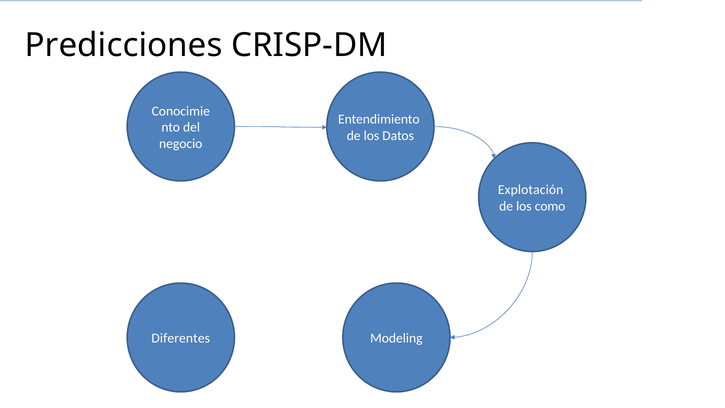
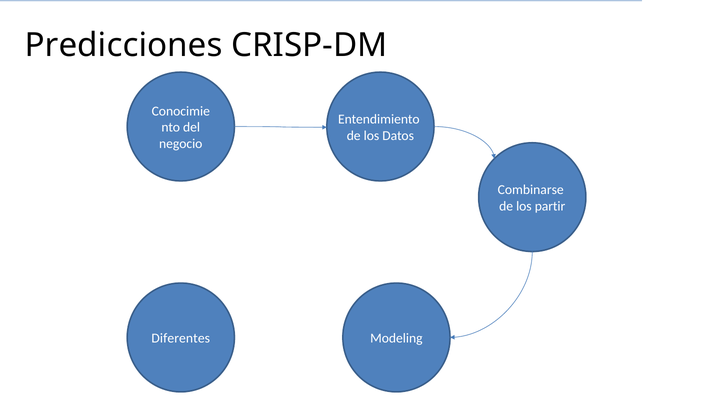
Explotación: Explotación -> Combinarse (531, 190)
como: como -> partir (550, 206)
